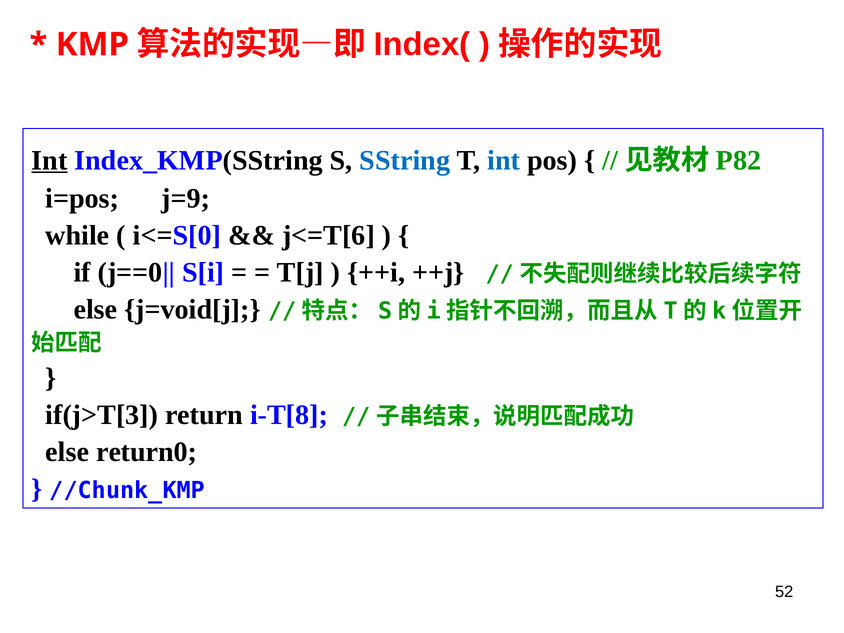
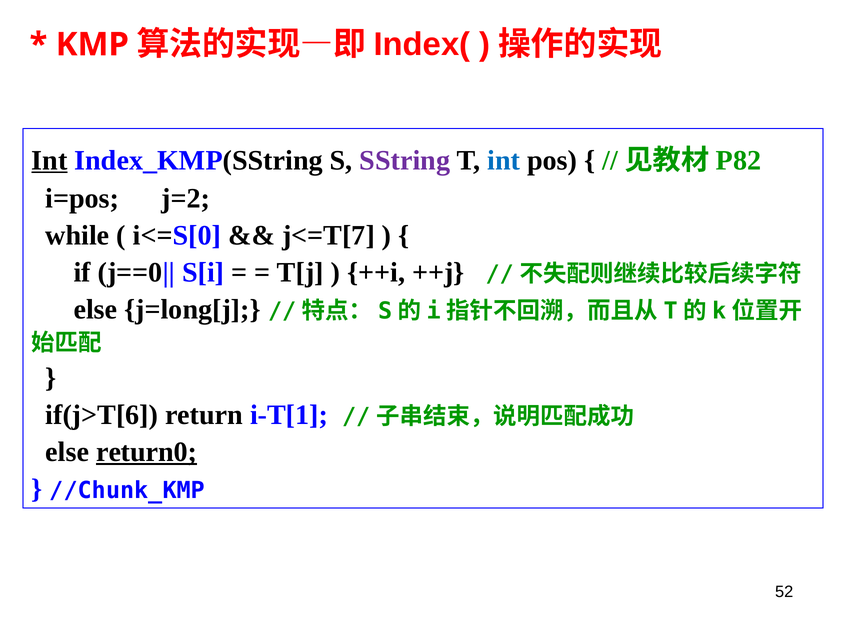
SString colour: blue -> purple (405, 160)
j=9: j=9 -> j=2 (186, 198)
j<=T[6: j<=T[6 -> j<=T[7 (328, 235)
j=void[j: j=void[j -> j=long[j (192, 310)
if(j>T[3: if(j>T[3 -> if(j>T[6 (102, 415)
i-T[8: i-T[8 -> i-T[1 (289, 415)
return0 underline: none -> present (147, 452)
